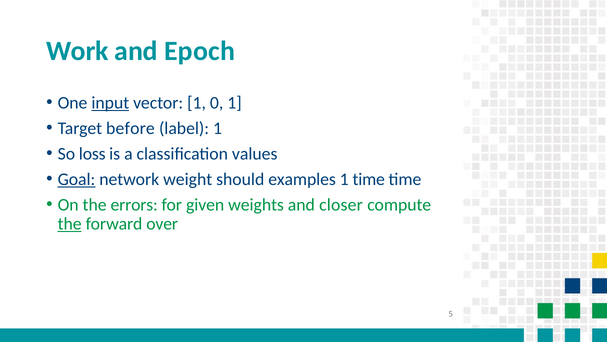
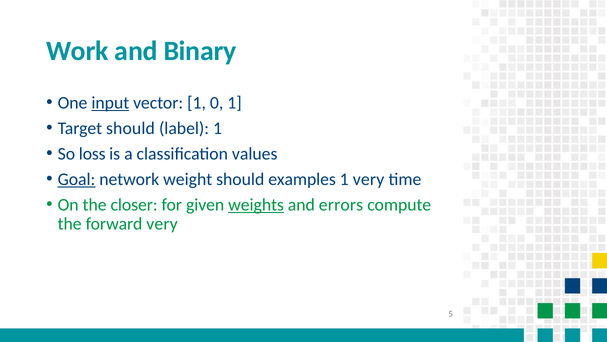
Epoch: Epoch -> Binary (200, 51)
Target before: before -> should (130, 128)
1 time: time -> very (369, 179)
errors: errors -> closer (134, 204)
weights underline: none -> present (256, 204)
closer: closer -> errors (341, 204)
the underline: present -> none (70, 224)
forward over: over -> very (162, 224)
